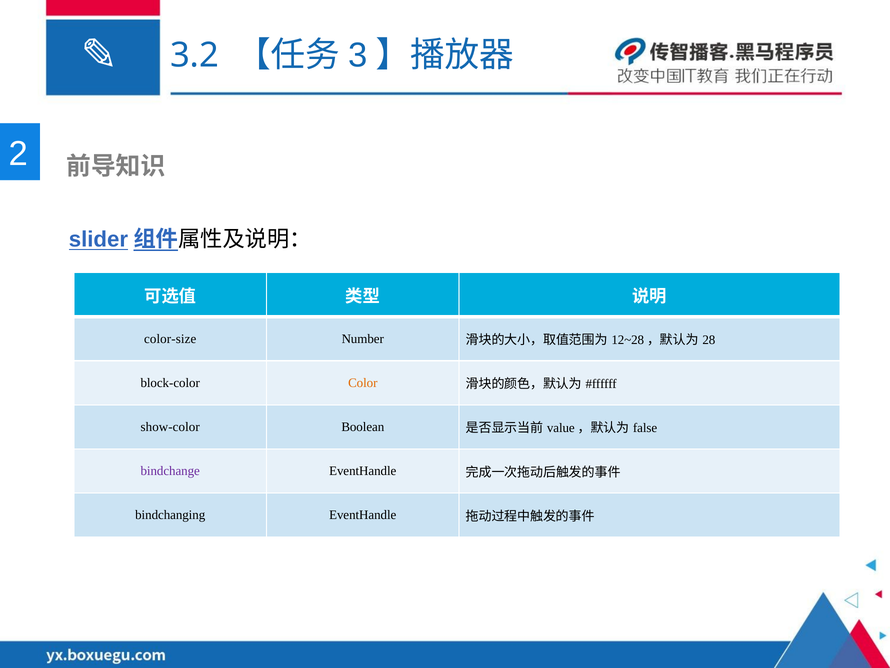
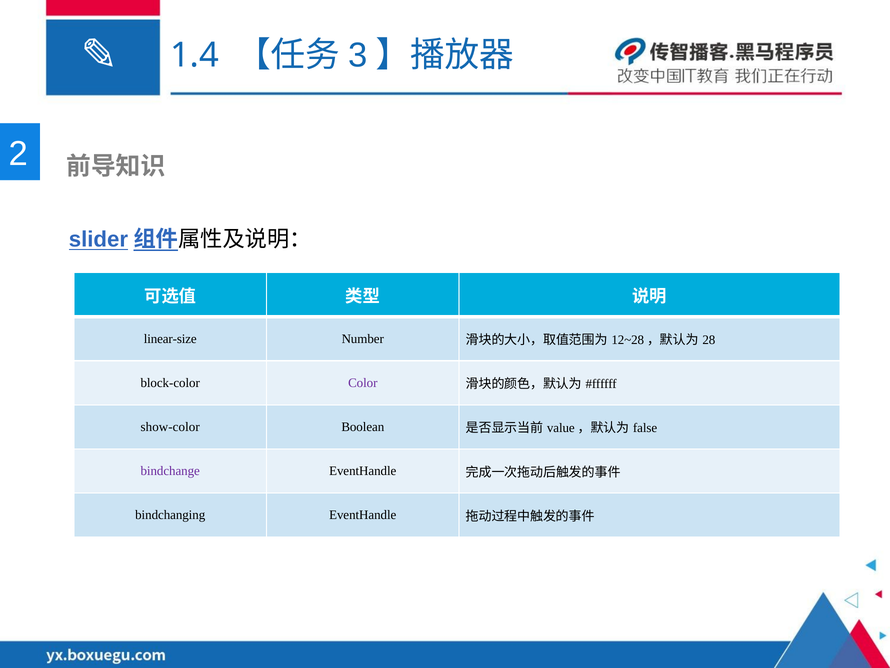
3.2: 3.2 -> 1.4 (195, 55)
color-size: color-size -> linear-size (170, 339)
Color colour: orange -> purple (363, 383)
